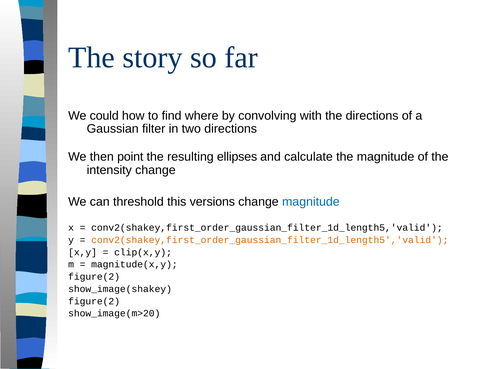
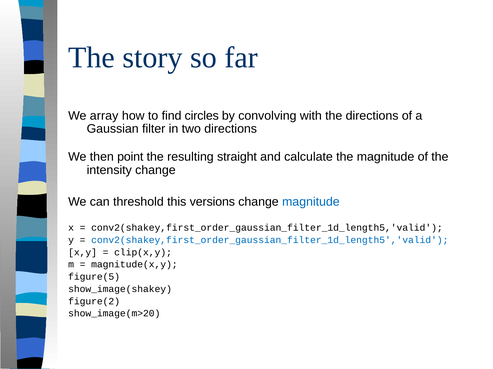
could: could -> array (104, 116)
where: where -> circles (202, 116)
ellipses: ellipses -> straight (237, 157)
conv2(shakey,first_order_gaussian_filter_1d_length5','valid colour: orange -> blue (270, 240)
figure(2: figure(2 -> figure(5 (94, 277)
